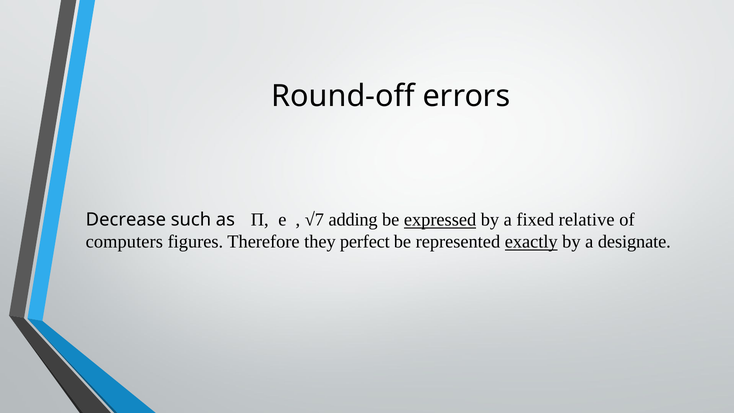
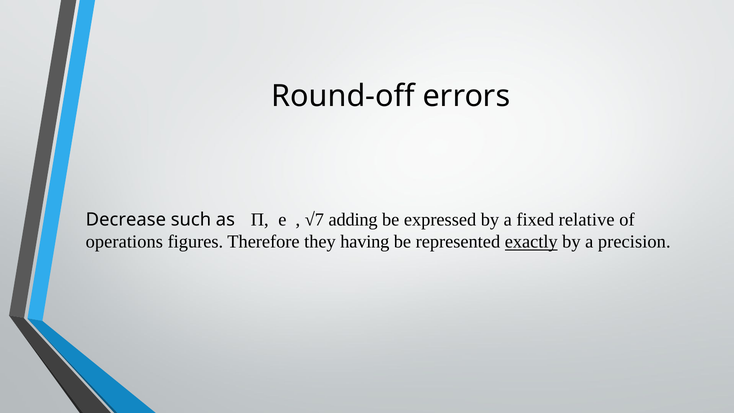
expressed underline: present -> none (440, 220)
computers: computers -> operations (124, 242)
perfect: perfect -> having (365, 242)
designate: designate -> precision (634, 242)
